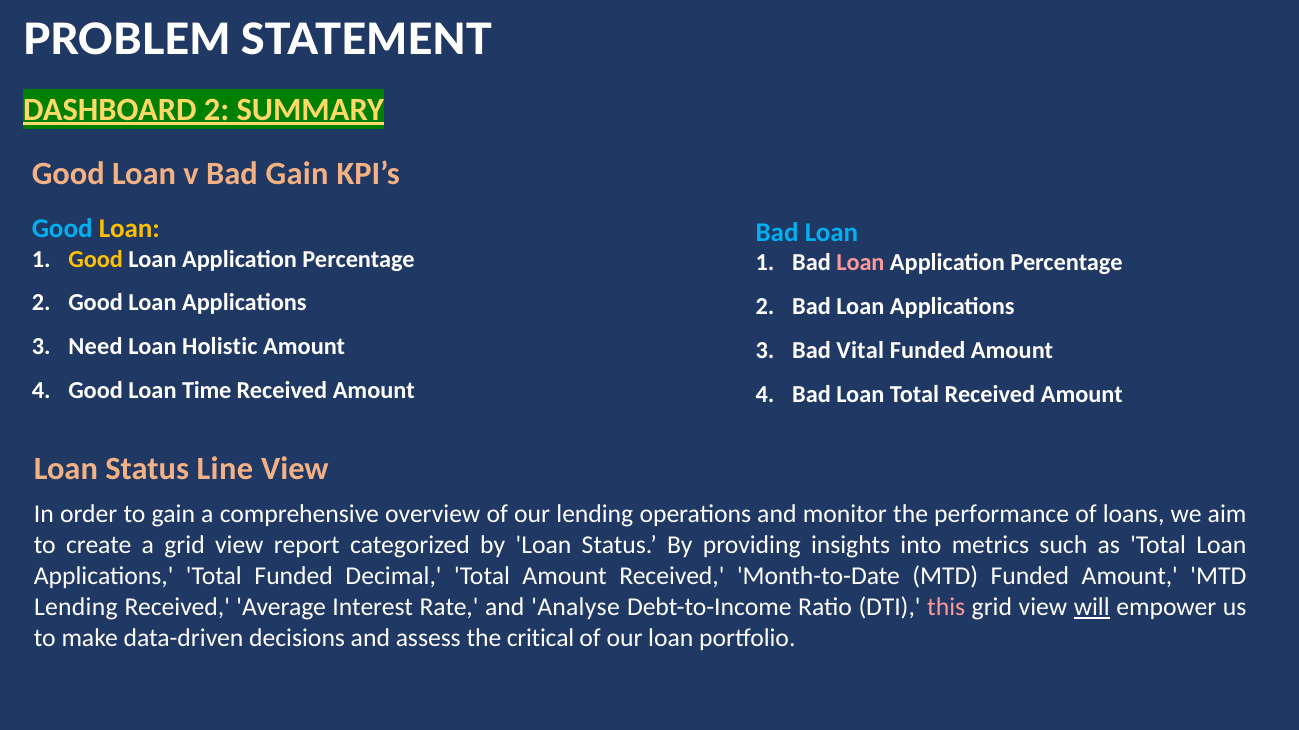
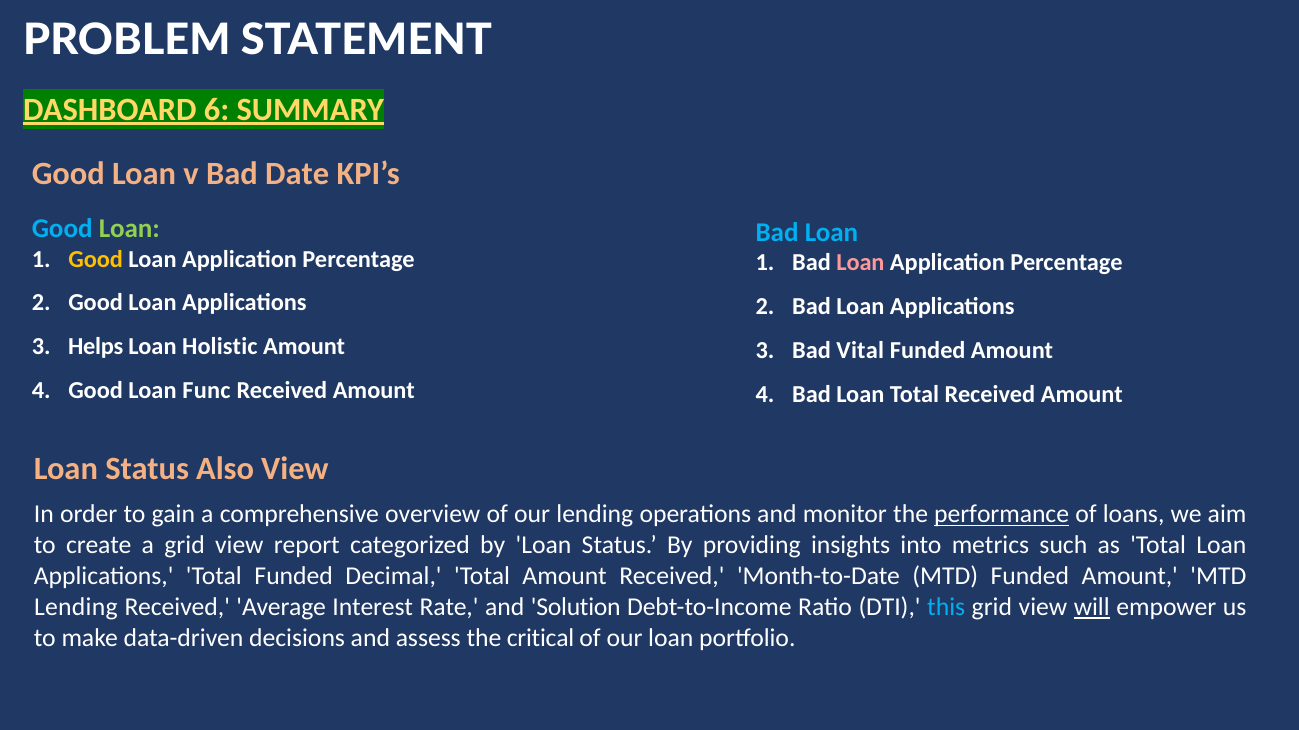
DASHBOARD 2: 2 -> 6 (216, 110)
Bad Gain: Gain -> Date (297, 174)
Loan colour: yellow -> light green (129, 229)
Need: Need -> Helps (96, 347)
Time: Time -> Func (206, 391)
Line: Line -> Also (225, 470)
performance underline: none -> present (1002, 515)
Analyse: Analyse -> Solution (576, 607)
this colour: pink -> light blue (946, 607)
